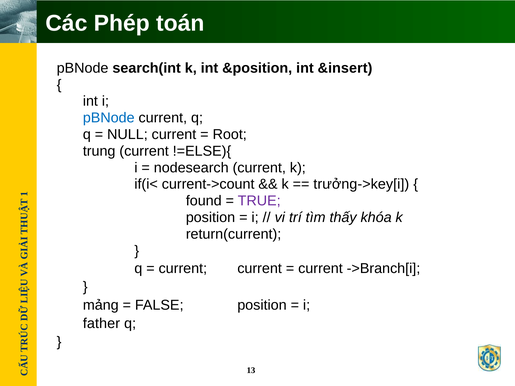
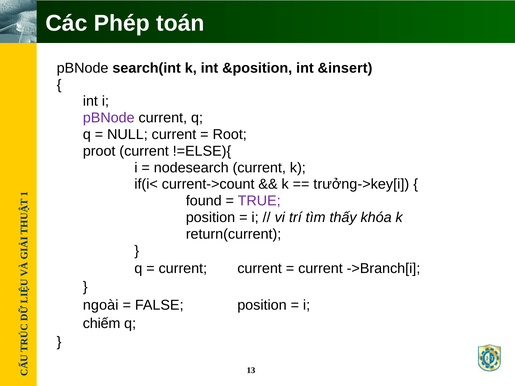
pBNode colour: blue -> purple (109, 118)
trung: trung -> proot (99, 151)
mảng: mảng -> ngoài (101, 305)
father: father -> chiếm (102, 324)
